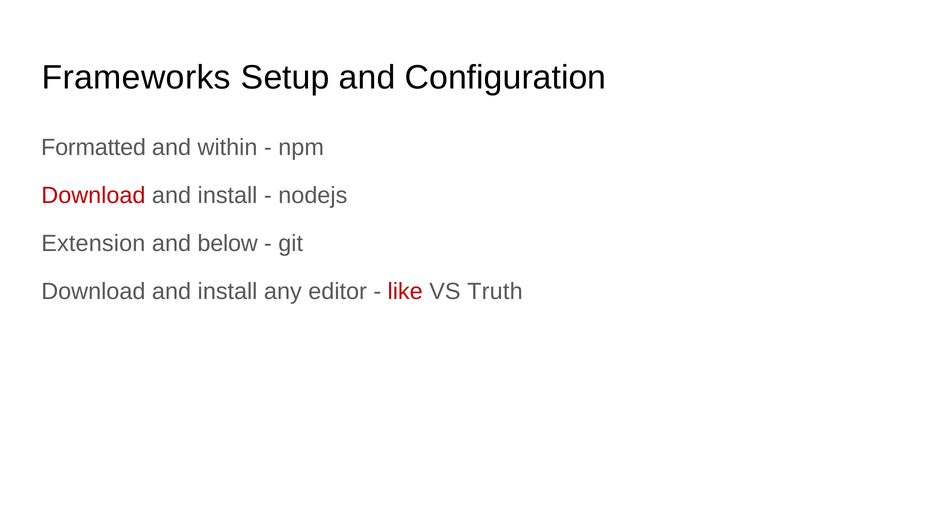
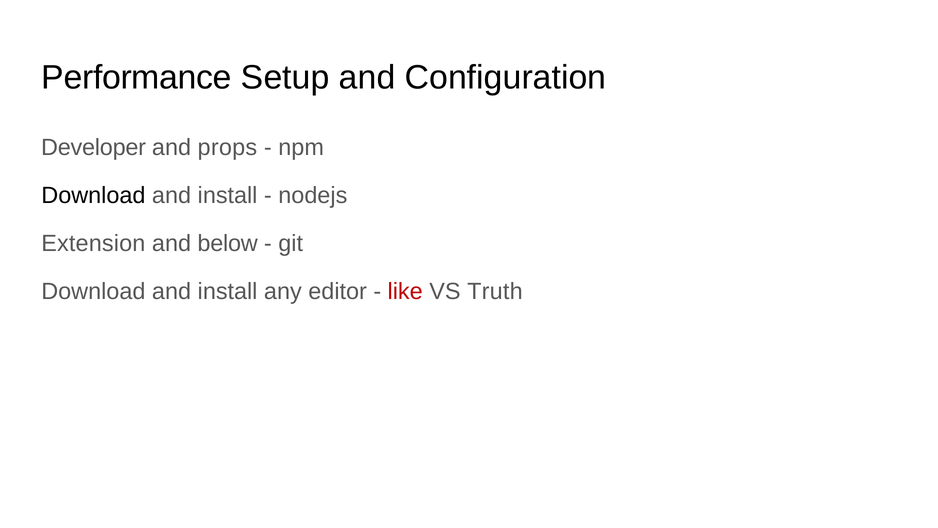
Frameworks: Frameworks -> Performance (137, 78)
Formatted: Formatted -> Developer (94, 148)
within: within -> props (227, 148)
Download colour: red -> black (93, 195)
